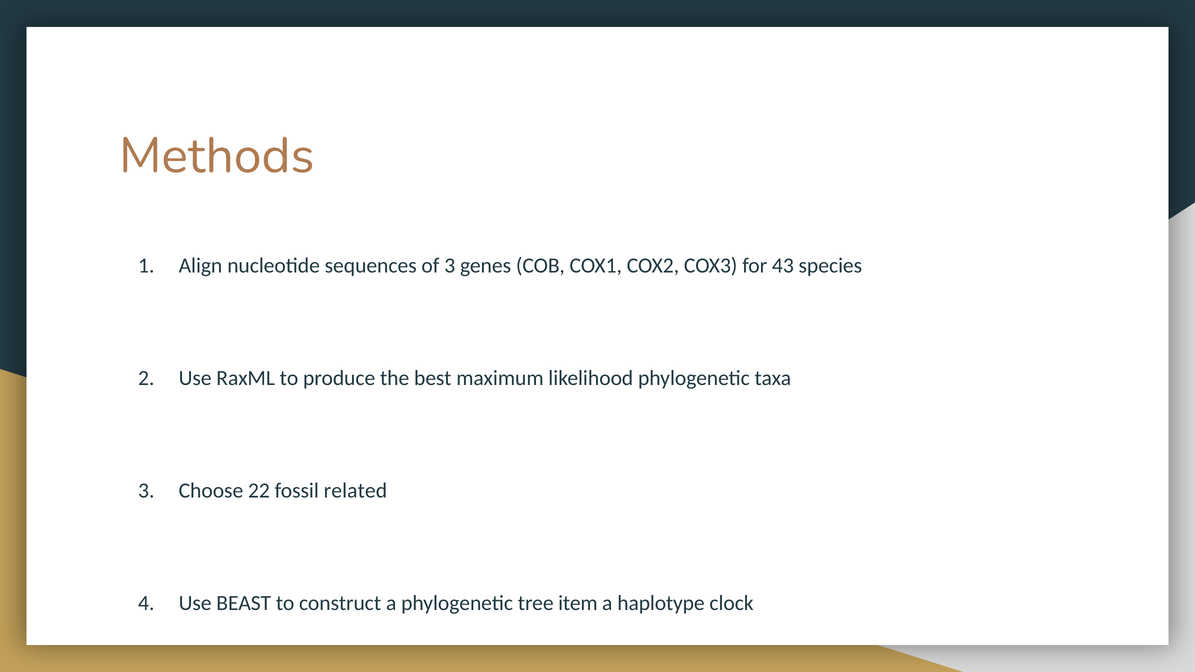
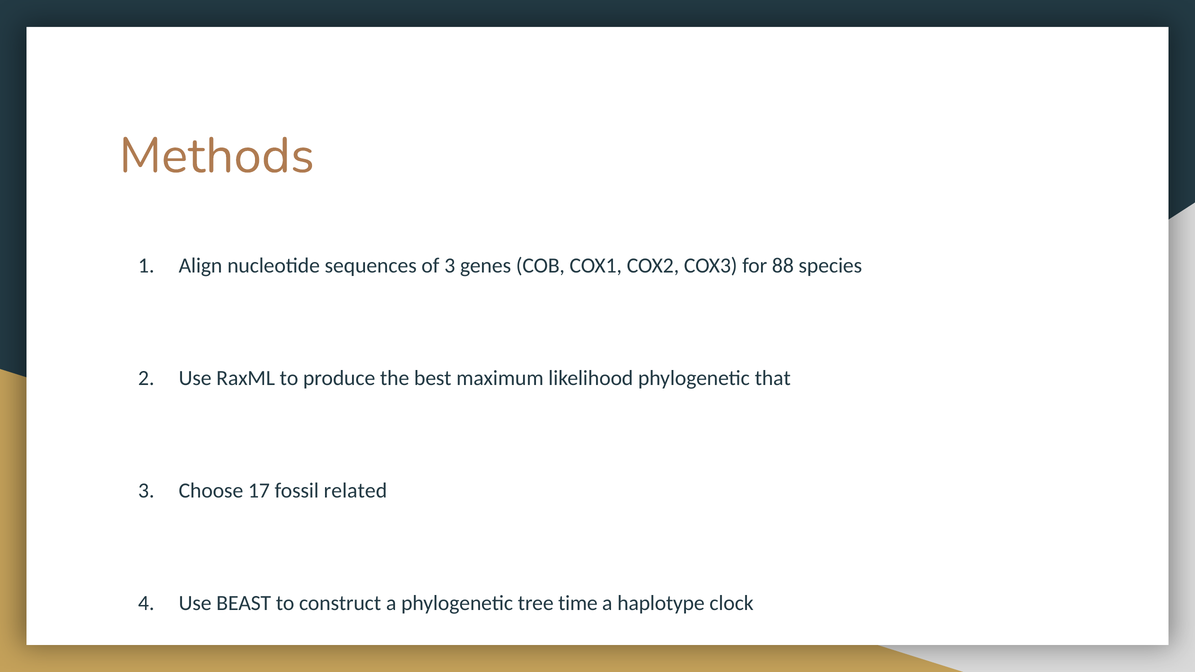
43: 43 -> 88 (783, 266)
taxa: taxa -> that (773, 378)
22: 22 -> 17 (259, 491)
item: item -> time (578, 603)
